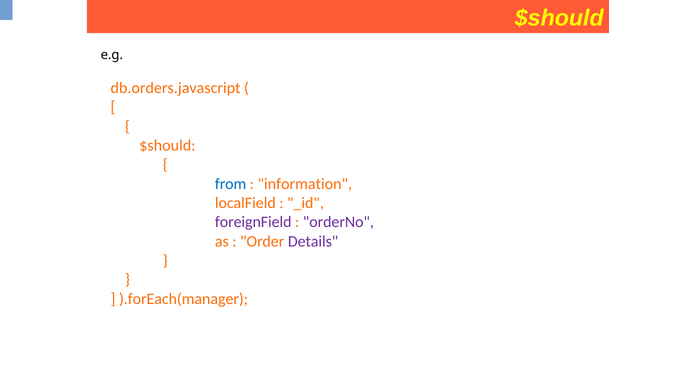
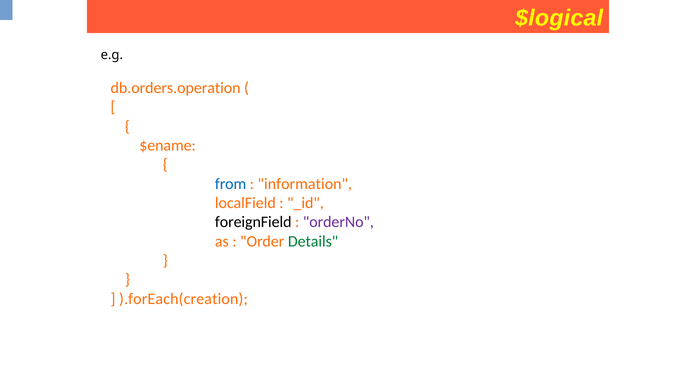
$should: $should -> $logical (559, 18)
db.orders.javascript: db.orders.javascript -> db.orders.operation (176, 88)
$should: $should -> $ename (168, 145)
foreignField colour: purple -> black (253, 222)
Details colour: purple -> green (313, 241)
).forEach(manager: ).forEach(manager -> ).forEach(creation (183, 298)
